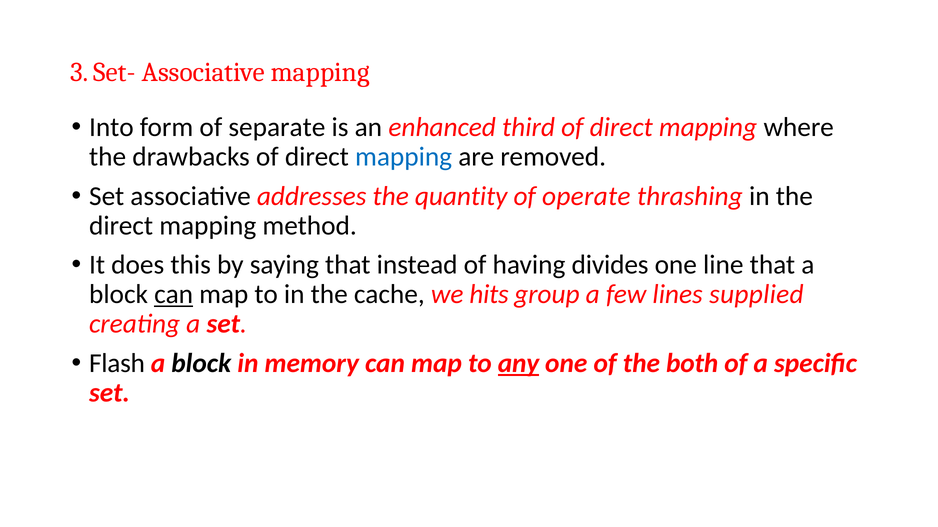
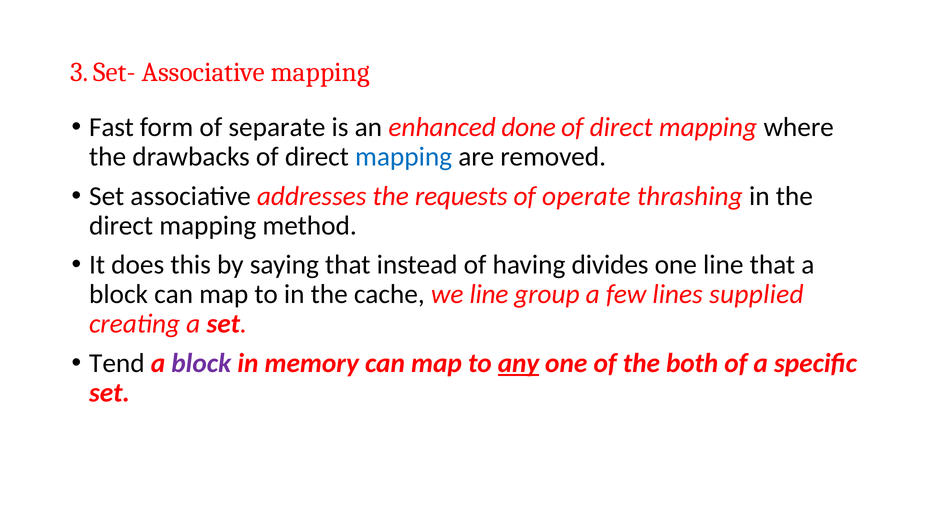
Into: Into -> Fast (111, 127)
third: third -> done (529, 127)
quantity: quantity -> requests (461, 196)
can underline: present -> none (174, 295)
we hits: hits -> line (489, 295)
Flash: Flash -> Tend (117, 364)
block colour: black -> purple (201, 364)
